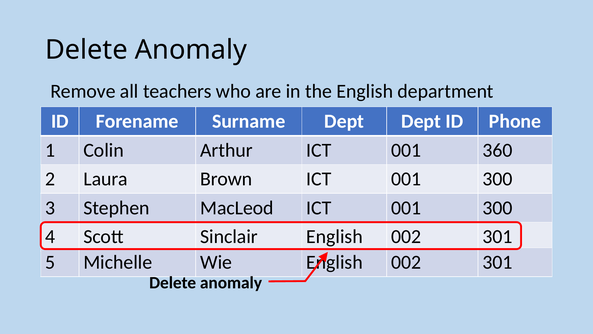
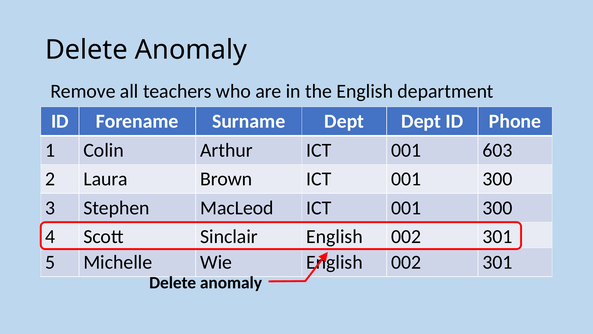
360: 360 -> 603 (497, 150)
